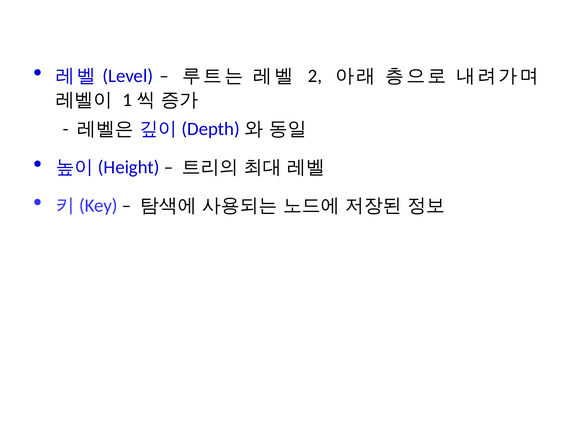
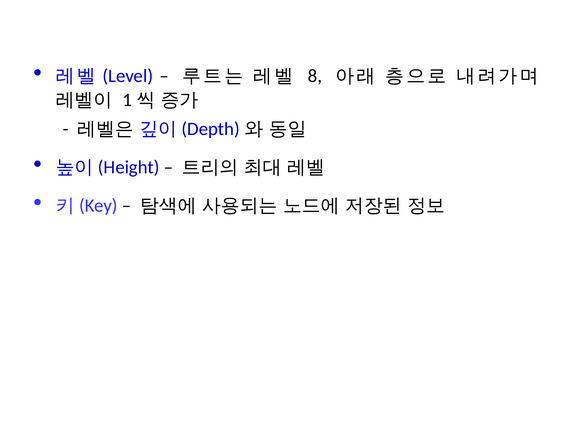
2: 2 -> 8 (315, 76)
